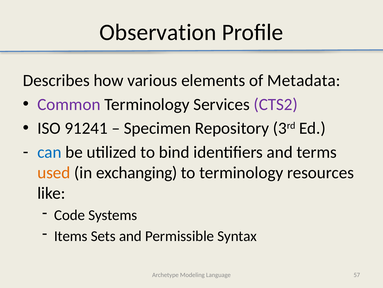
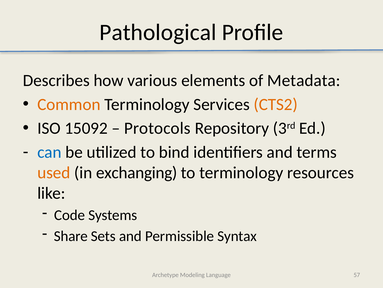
Observation: Observation -> Pathological (158, 32)
Common colour: purple -> orange (69, 104)
CTS2 colour: purple -> orange (276, 104)
91241: 91241 -> 15092 (86, 128)
Specimen: Specimen -> Protocols (157, 128)
Items: Items -> Share (71, 236)
